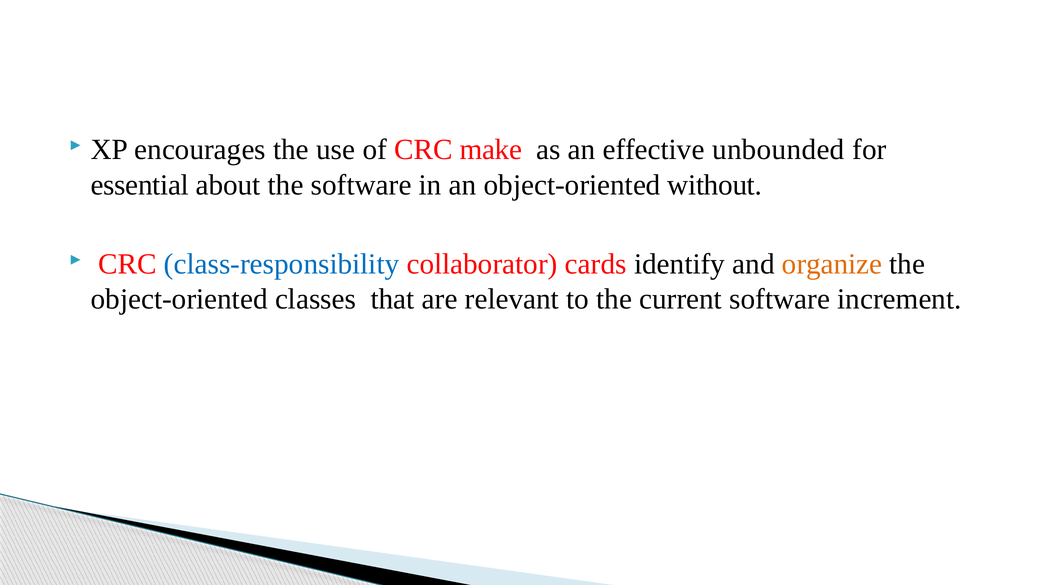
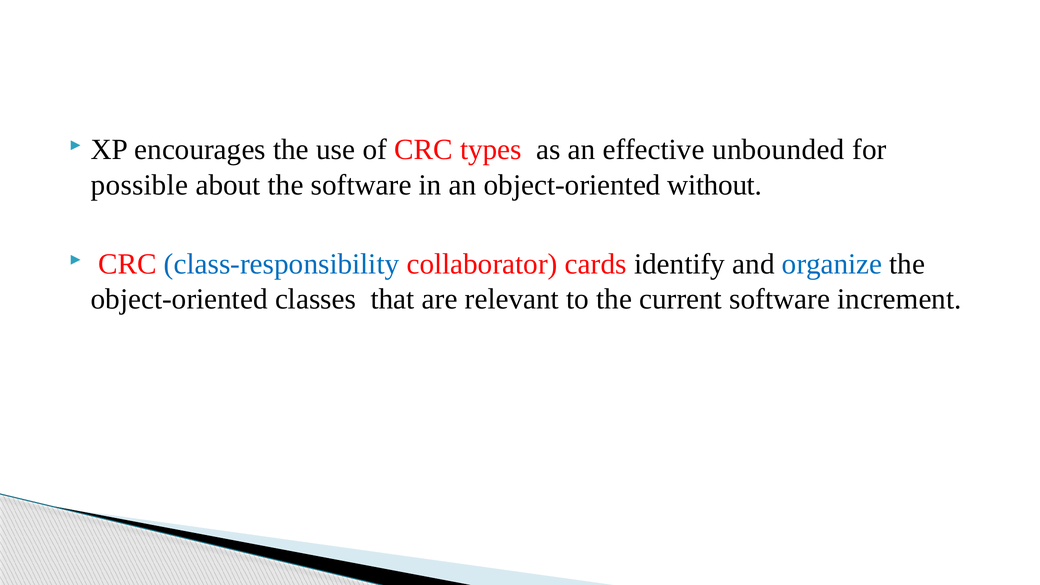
make: make -> types (491, 150)
essential: essential -> possible (139, 185)
organize colour: orange -> blue (832, 264)
